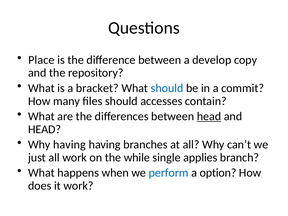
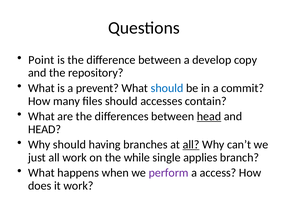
Place: Place -> Point (41, 60)
bracket: bracket -> prevent (97, 88)
Why having: having -> should (69, 145)
all underline: none -> present (191, 145)
perform colour: blue -> purple (169, 173)
option: option -> access (218, 173)
